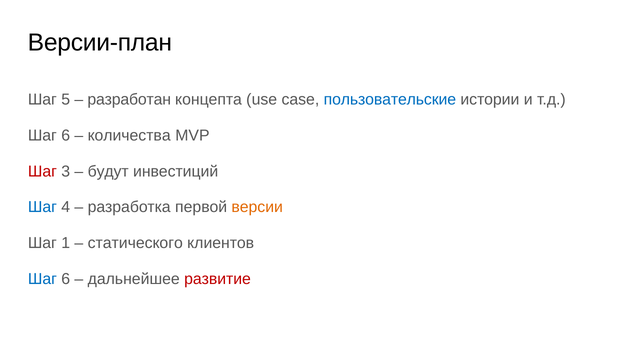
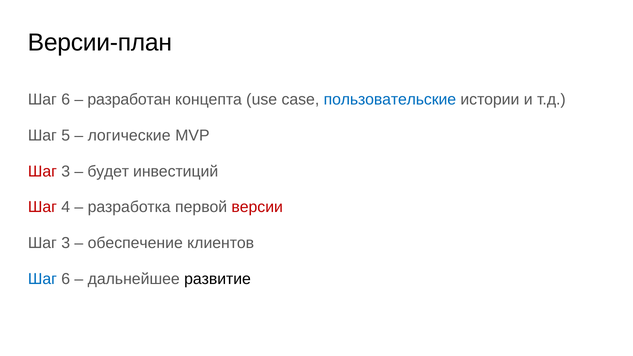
5: 5 -> 6 (66, 100)
6: 6 -> 5 (66, 135)
количества: количества -> логические (129, 135)
будут: будут -> будет (108, 171)
Шаг colour: blue -> red (42, 207)
версии colour: orange -> red (257, 207)
1: 1 -> 3 (66, 243)
статического: статического -> обеспечение (135, 243)
развитие colour: red -> black (218, 279)
